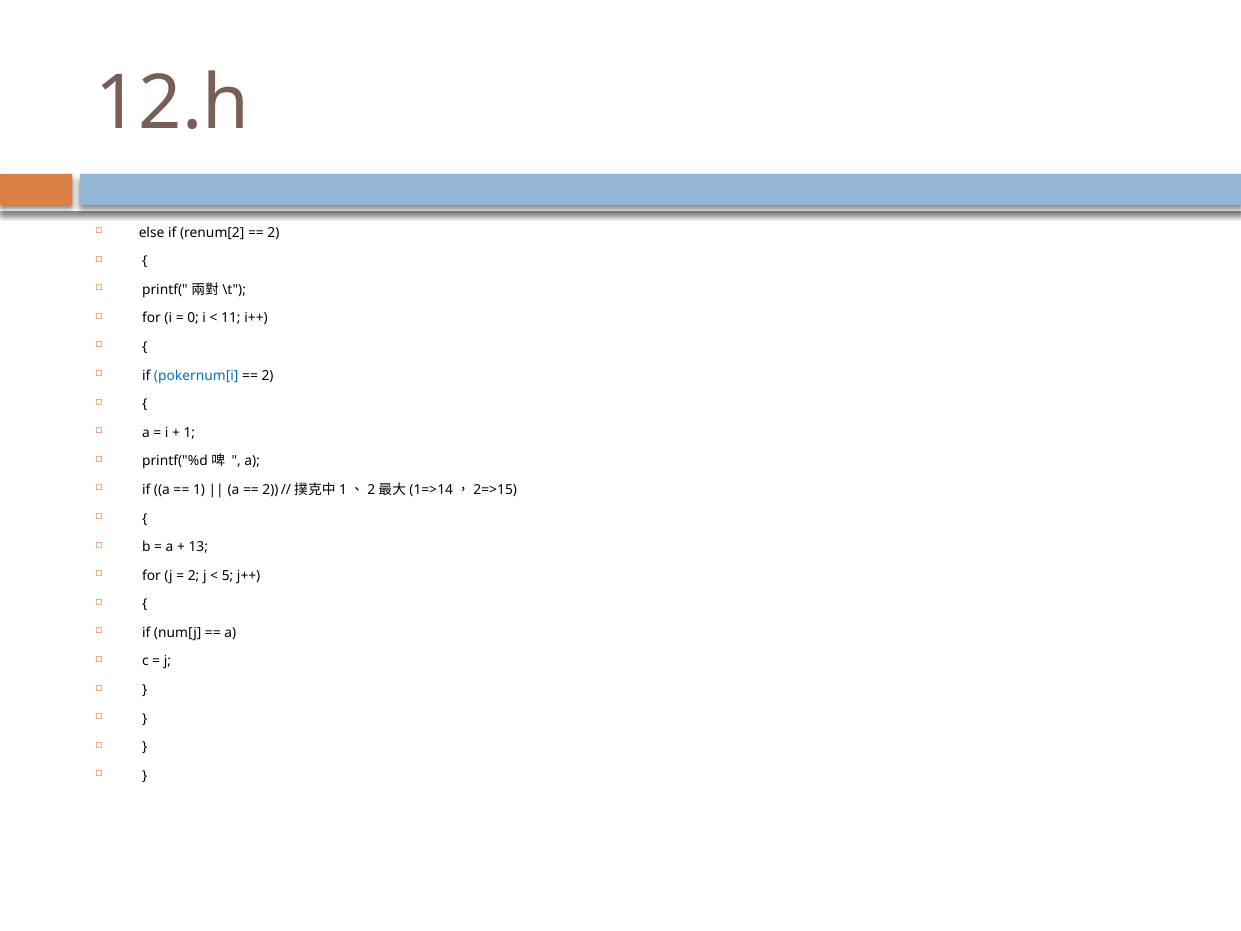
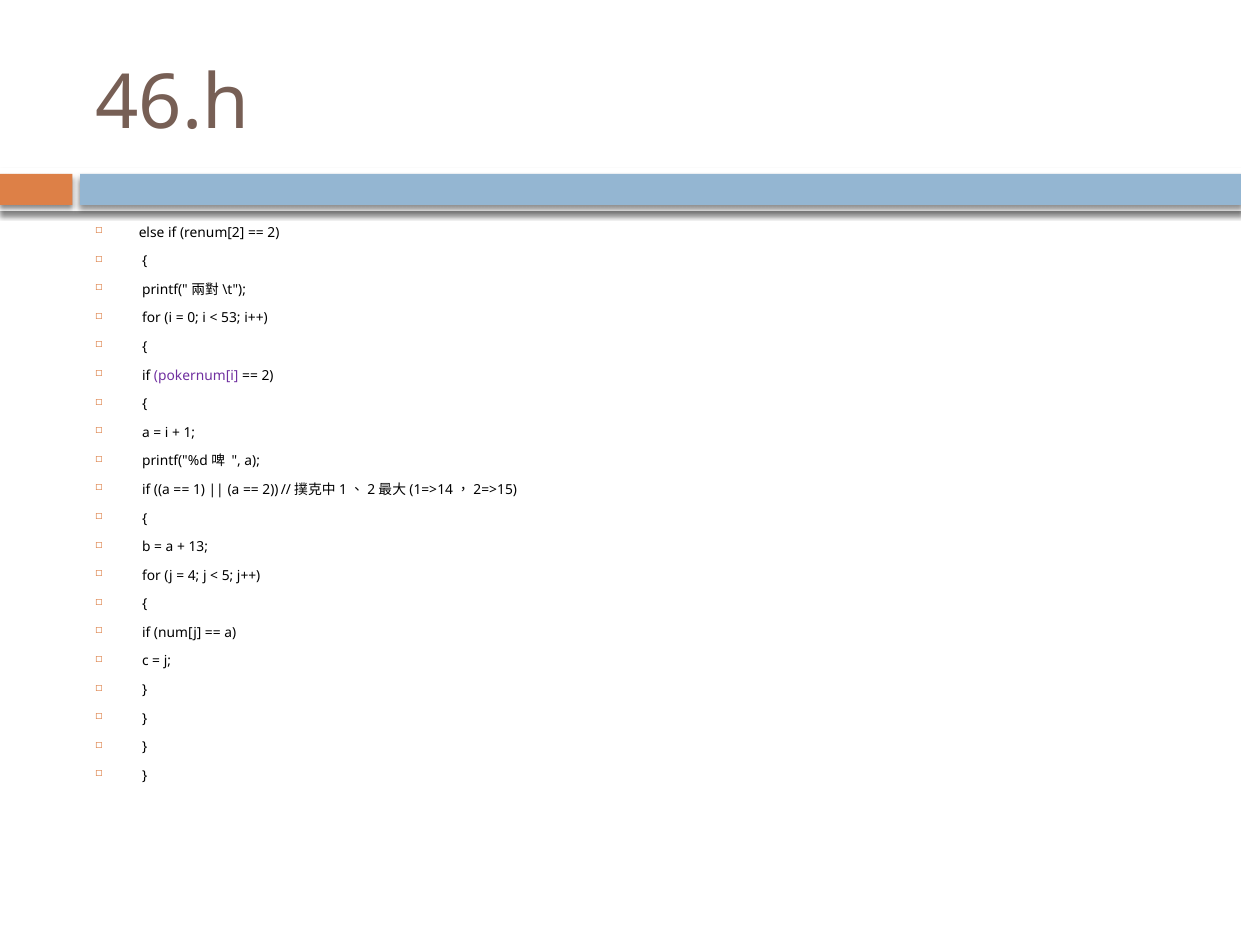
12.h: 12.h -> 46.h (172, 104)
11: 11 -> 53 (231, 318)
pokernum[i colour: blue -> purple (196, 375)
2: 2 -> 4 (194, 575)
